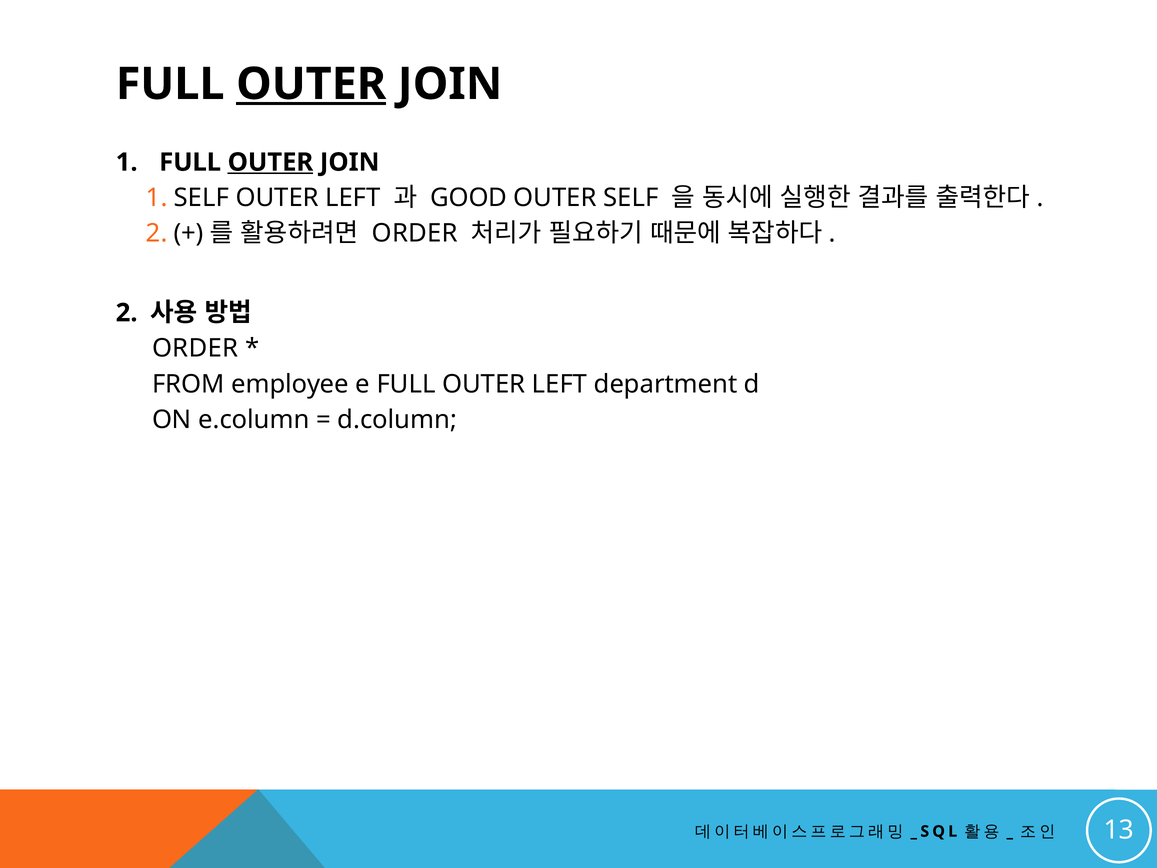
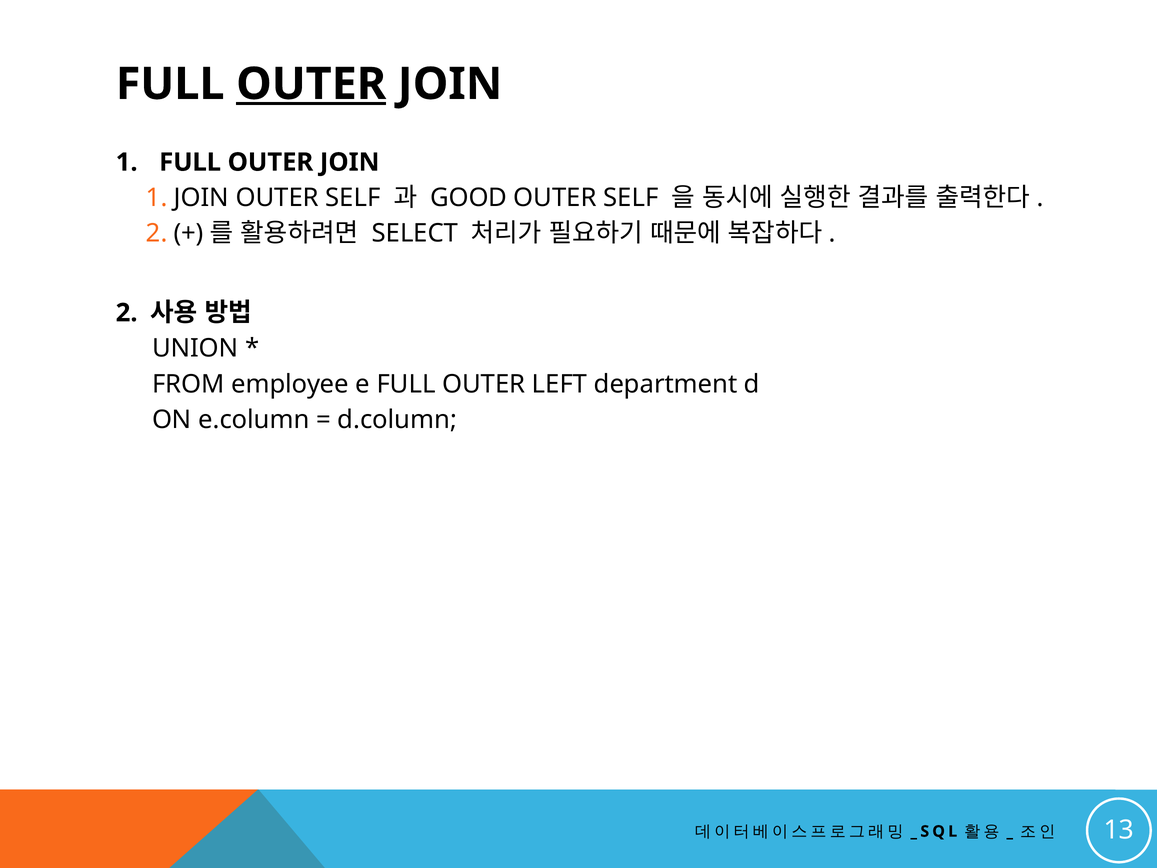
OUTER underline: present -> none (270, 162)
SELF: SELF -> JOIN (201, 198)
LEFT: LEFT -> SELF (353, 198)
ORDER: ORDER -> SELECT (415, 233)
ORDER: ORDER -> UNION (195, 348)
